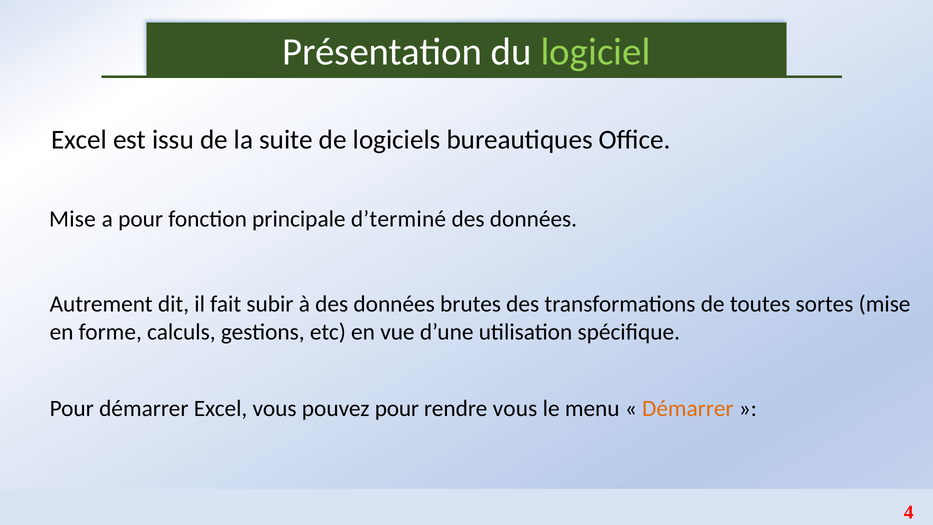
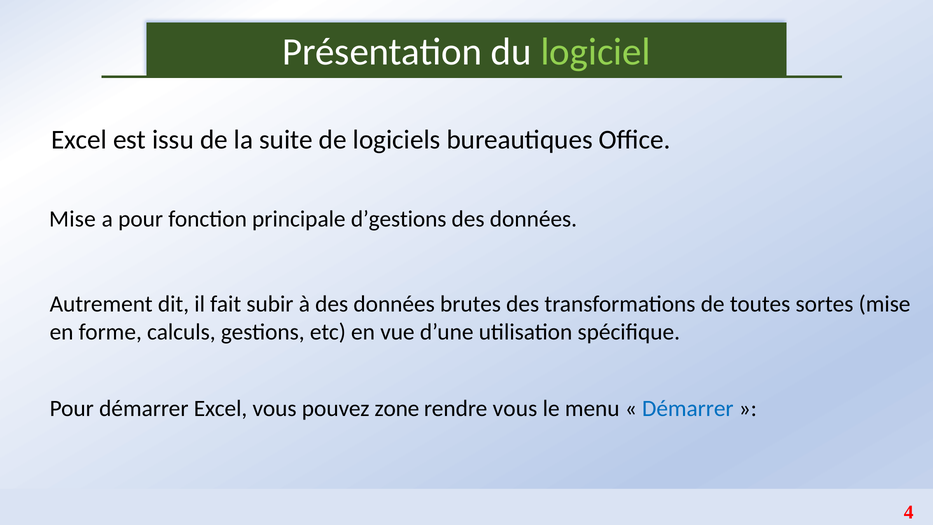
d’terminé: d’terminé -> d’gestions (399, 219)
pouvez pour: pour -> zone (397, 409)
Démarrer colour: orange -> blue (688, 409)
